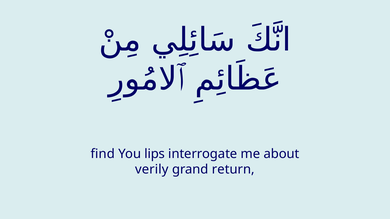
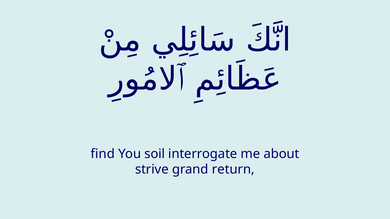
lips: lips -> soil (155, 154)
verily: verily -> strive (152, 170)
